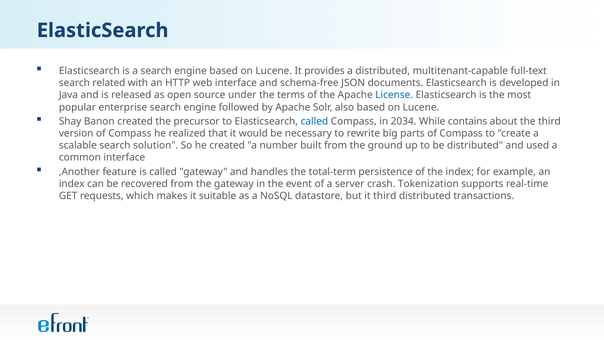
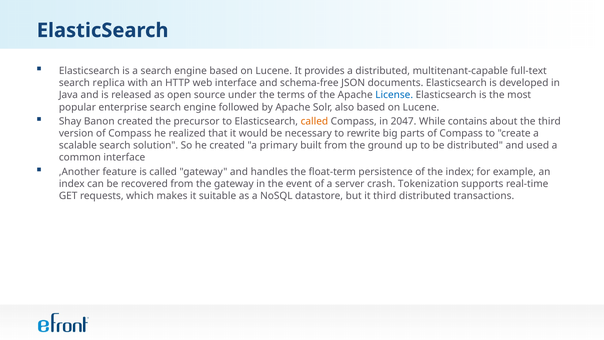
related: related -> replica (109, 83)
called colour: blue -> orange (314, 121)
2034: 2034 -> 2047 (404, 121)
number: number -> primary (279, 145)
total-term: total-term -> float-term (332, 172)
